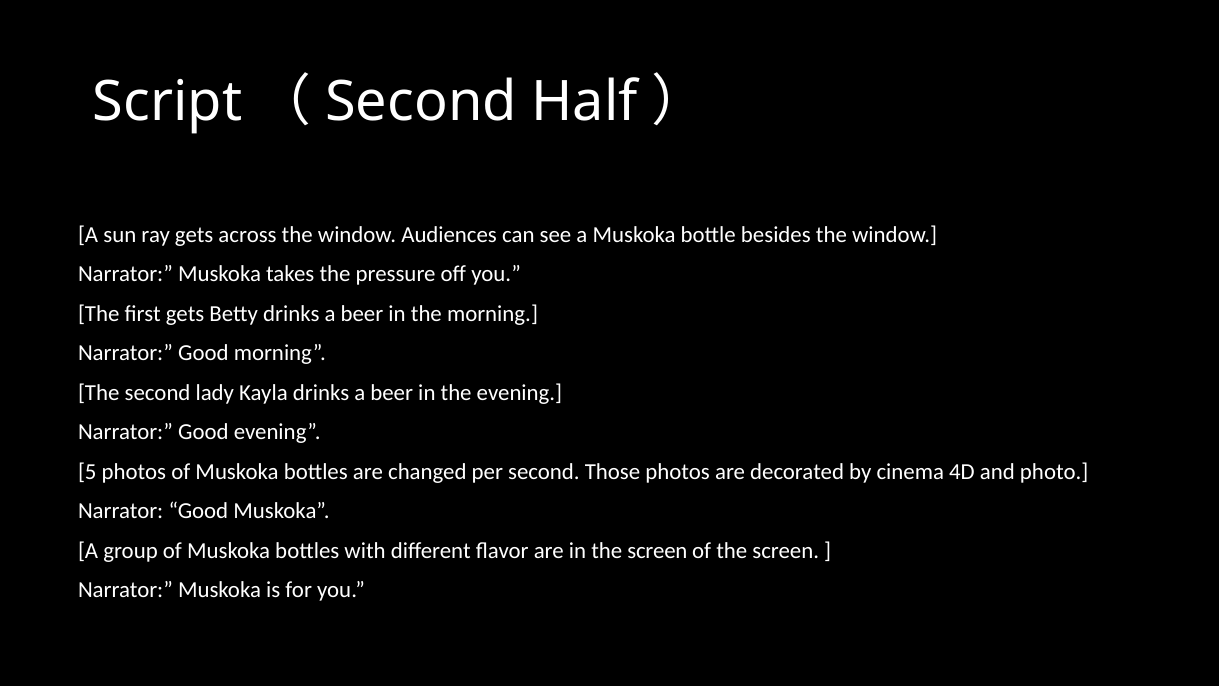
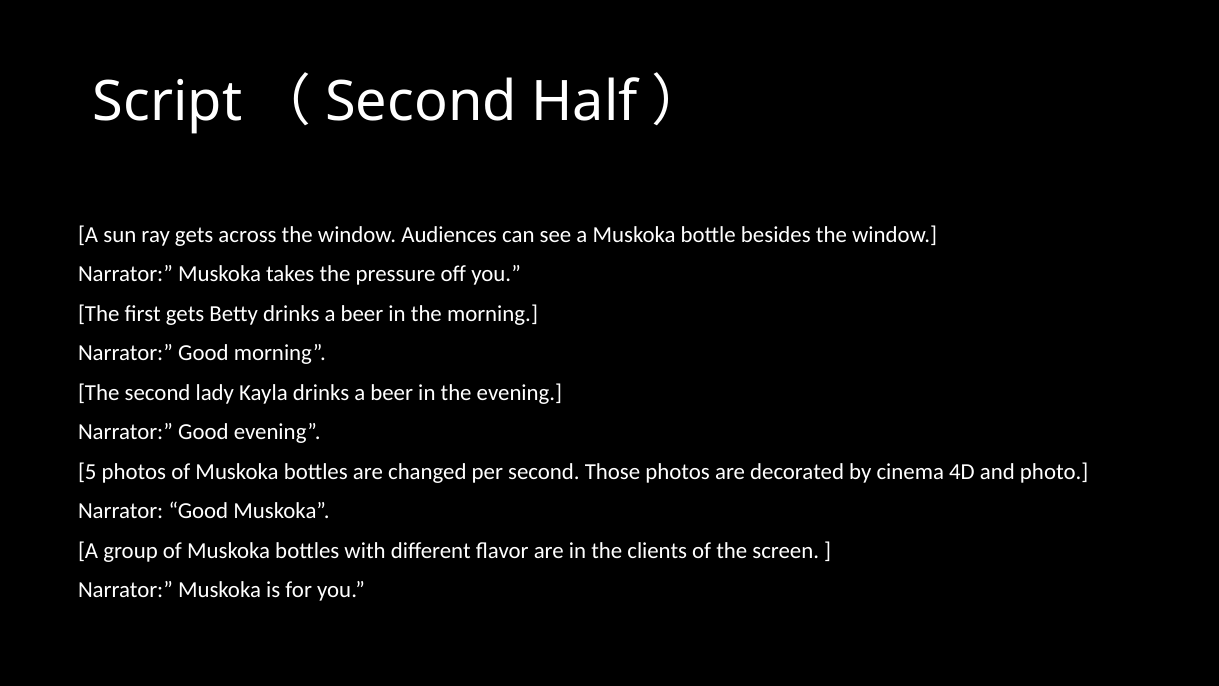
in the screen: screen -> clients (657, 550)
